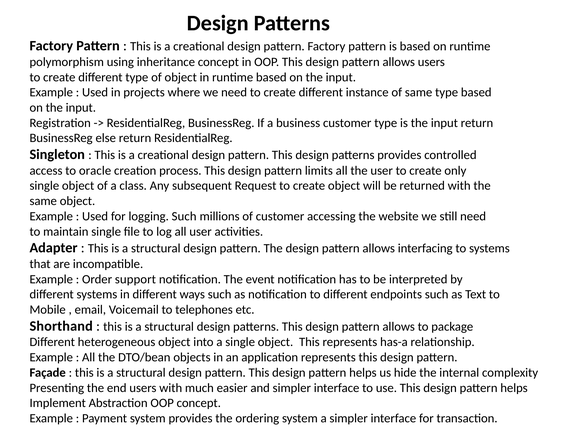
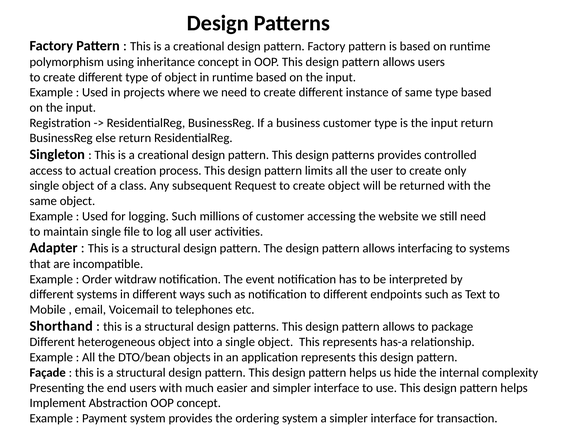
oracle: oracle -> actual (95, 171)
support: support -> witdraw (136, 279)
